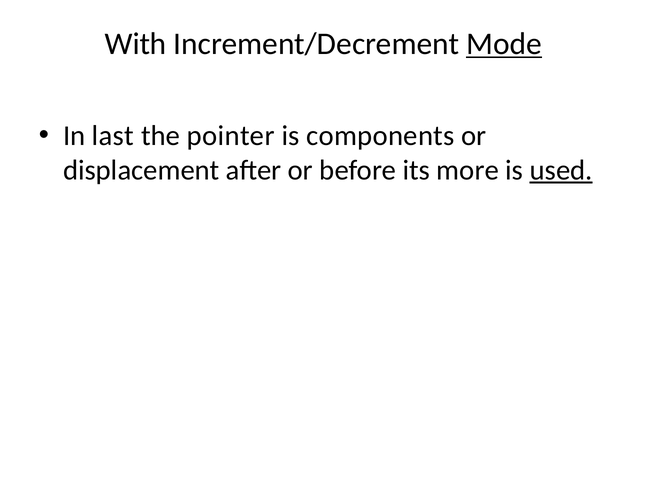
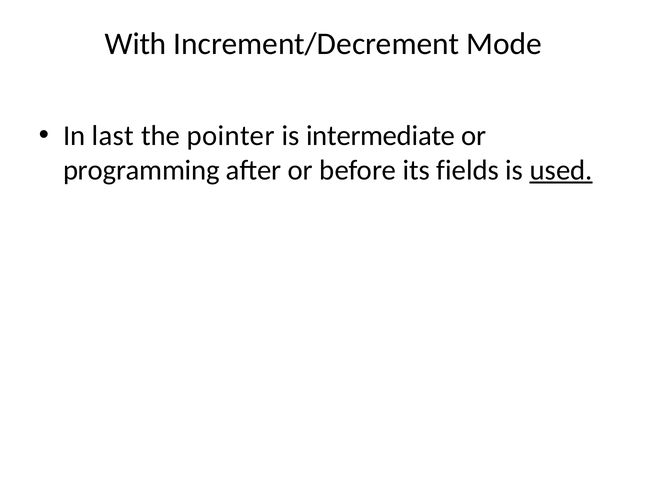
Mode underline: present -> none (504, 44)
components: components -> intermediate (381, 136)
displacement: displacement -> programming (141, 170)
more: more -> fields (468, 170)
